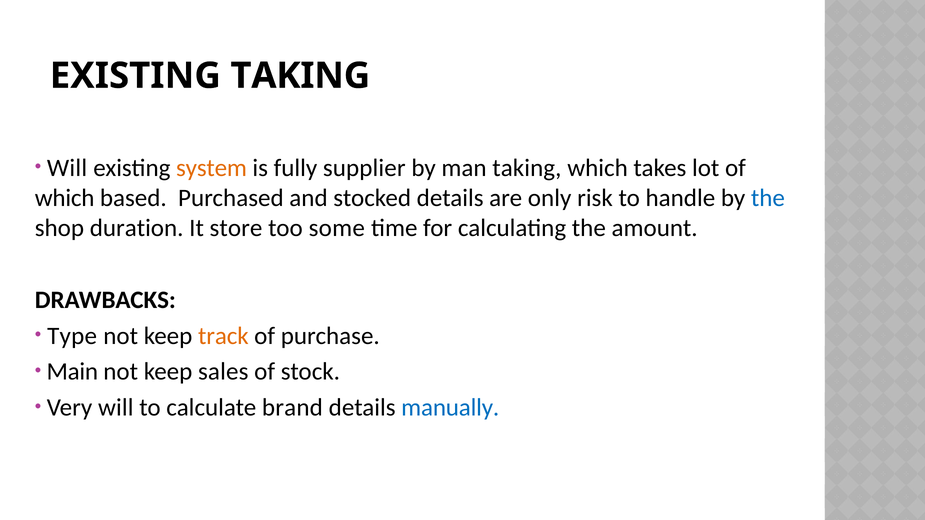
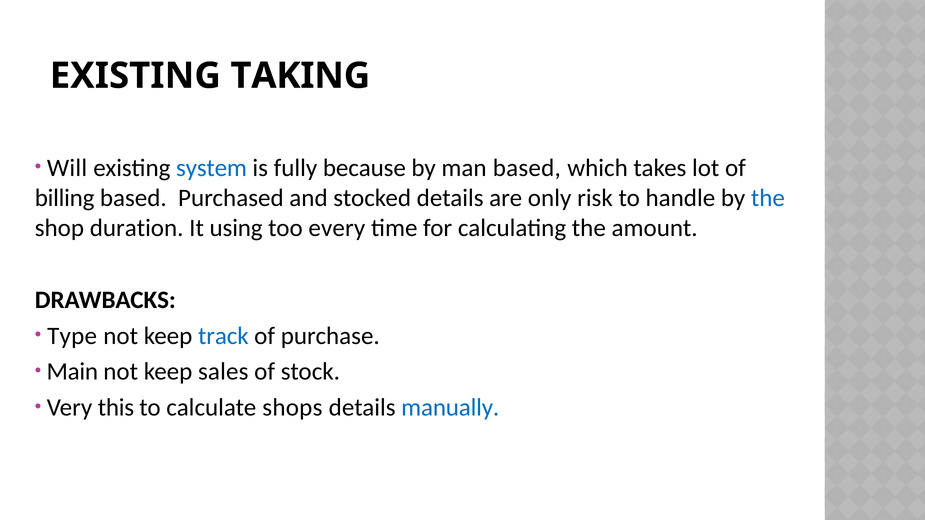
system colour: orange -> blue (212, 168)
supplier: supplier -> because (364, 168)
man taking: taking -> based (527, 168)
which: which -> billing (65, 198)
store: store -> using (236, 228)
some: some -> every (337, 228)
track colour: orange -> blue (223, 336)
Very will: will -> this (116, 408)
brand: brand -> shops (292, 408)
